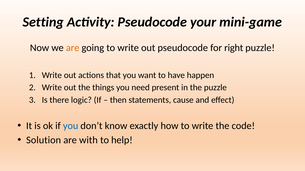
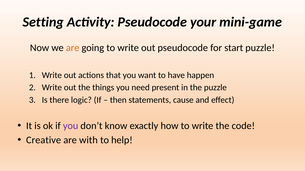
right: right -> start (234, 48)
you colour: blue -> purple (71, 126)
Solution: Solution -> Creative (44, 140)
